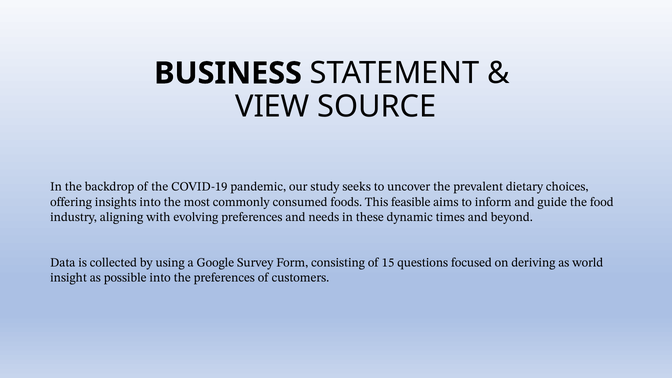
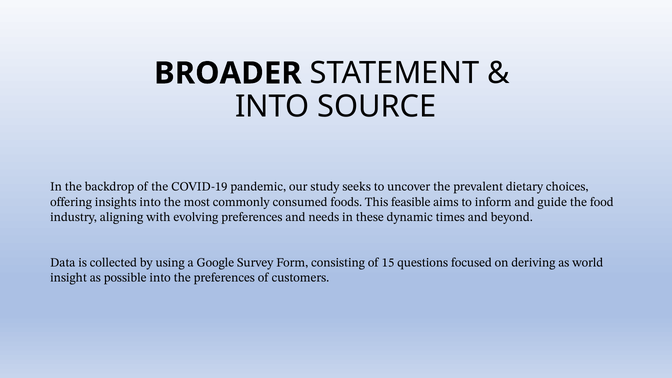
BUSINESS: BUSINESS -> BROADER (228, 73)
VIEW: VIEW -> INTO (272, 106)
